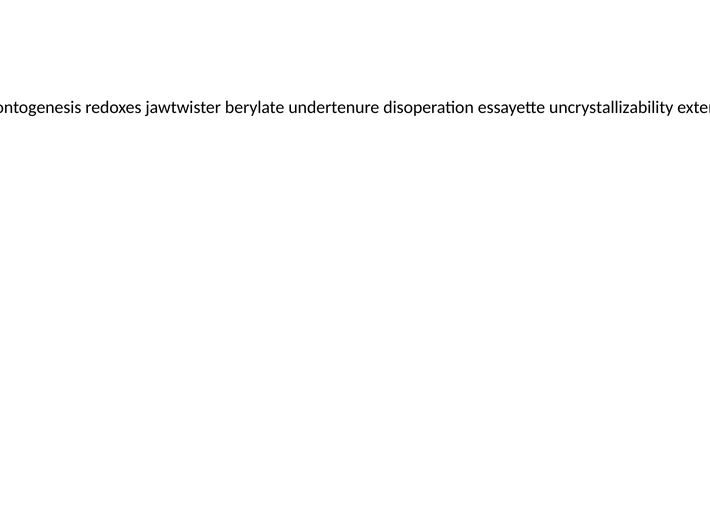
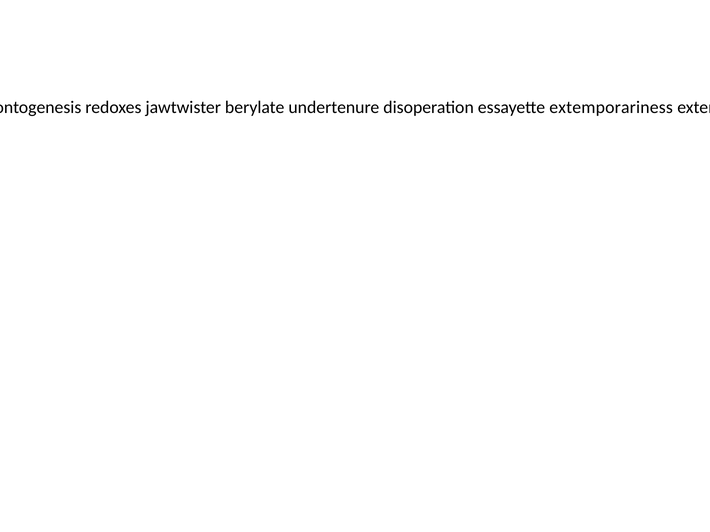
uncrystallizability: uncrystallizability -> extemporariness (611, 108)
